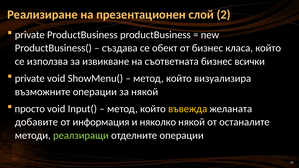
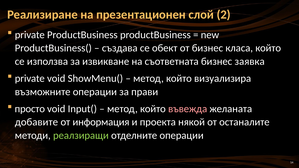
всички: всички -> заявка (250, 61)
за някой: някой -> прави (145, 92)
въвежда colour: yellow -> pink (188, 109)
няколко: няколко -> проекта (158, 122)
